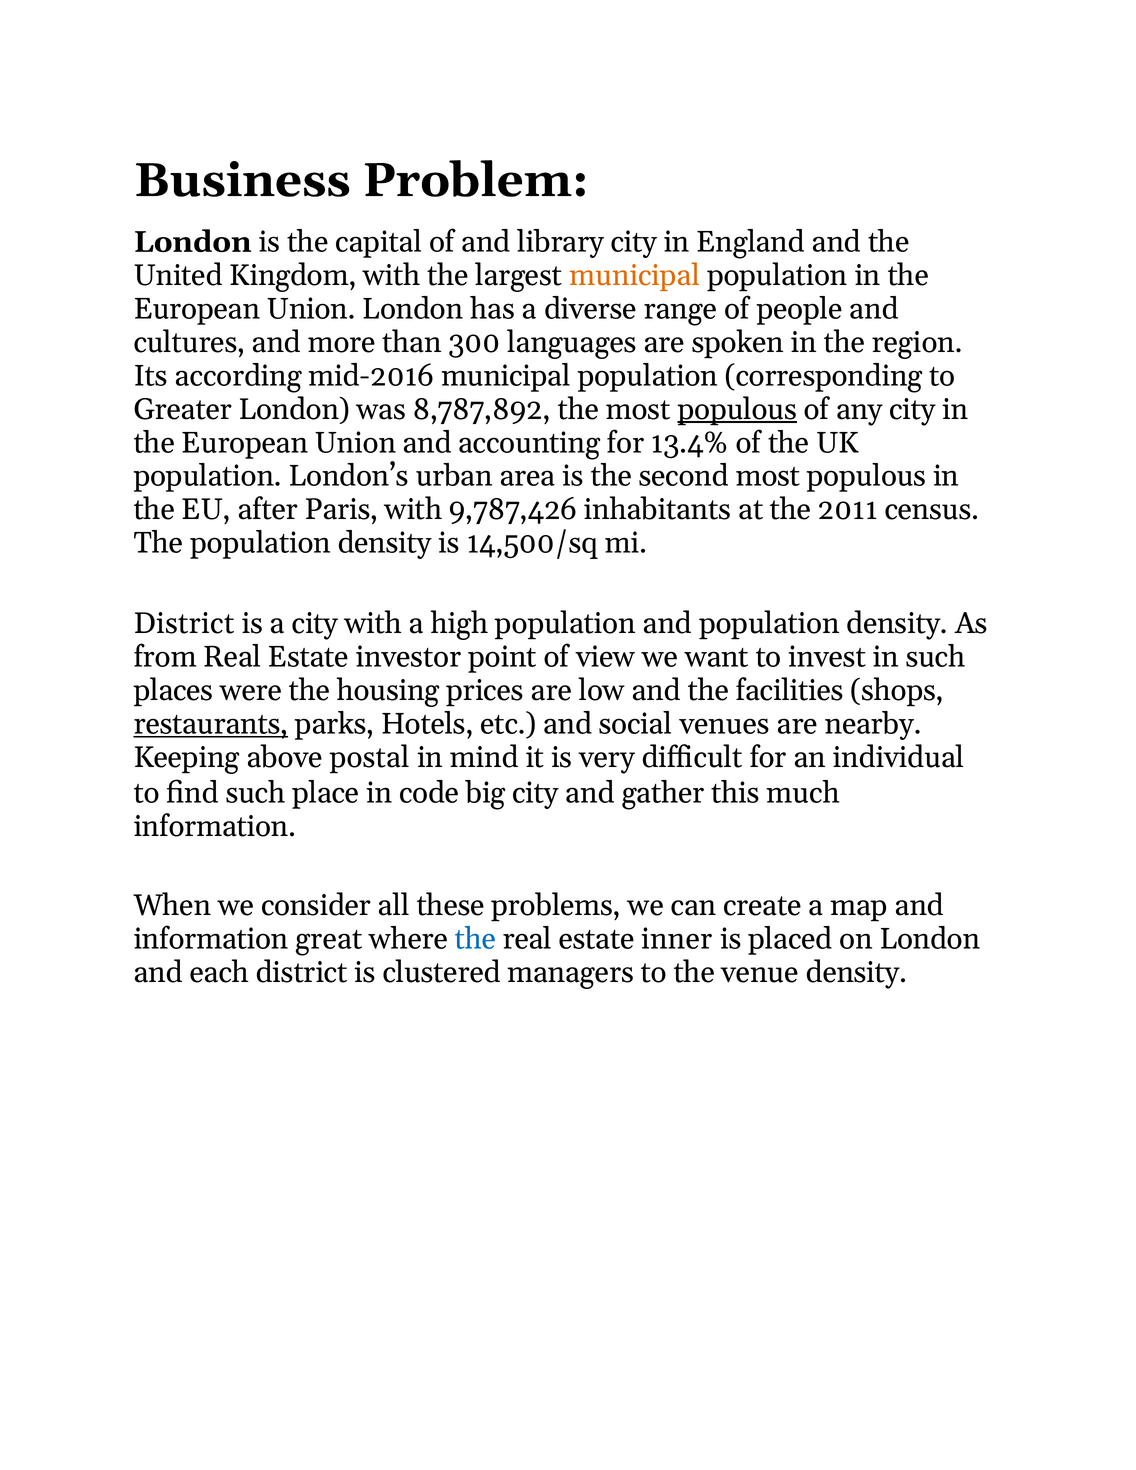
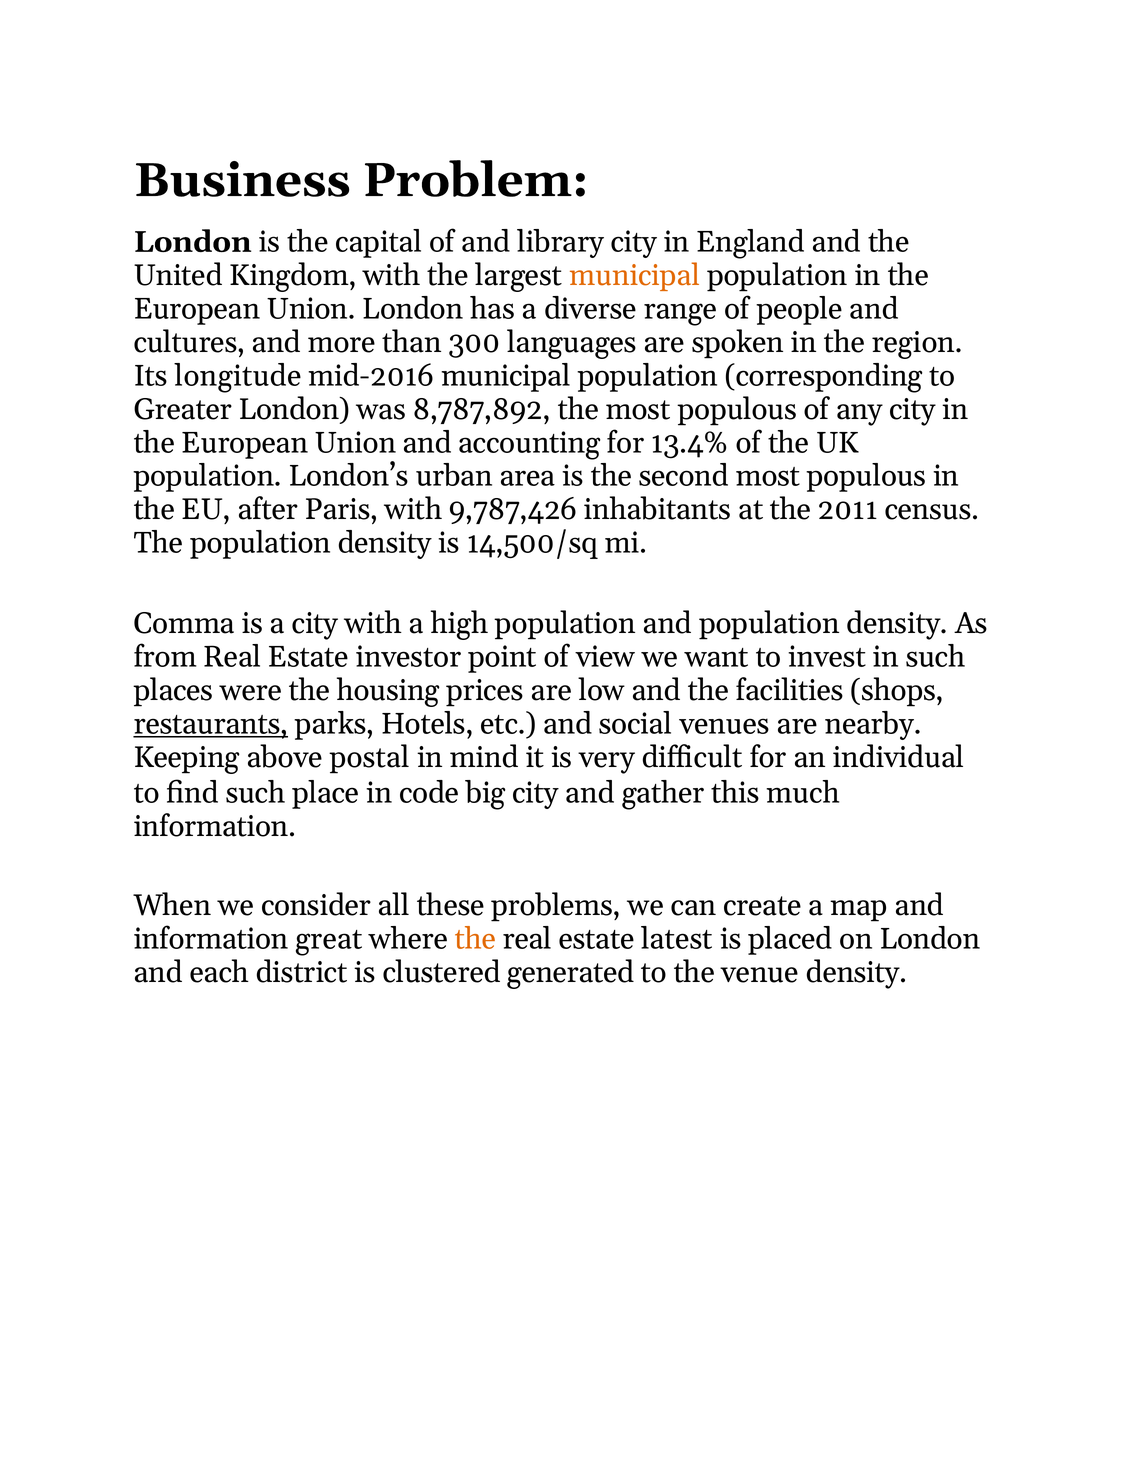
according: according -> longitude (238, 376)
populous underline: present -> none (737, 409)
District: District -> Comma (184, 624)
the colour: blue -> orange (476, 939)
inner: inner -> latest (677, 939)
managers: managers -> generated (571, 973)
